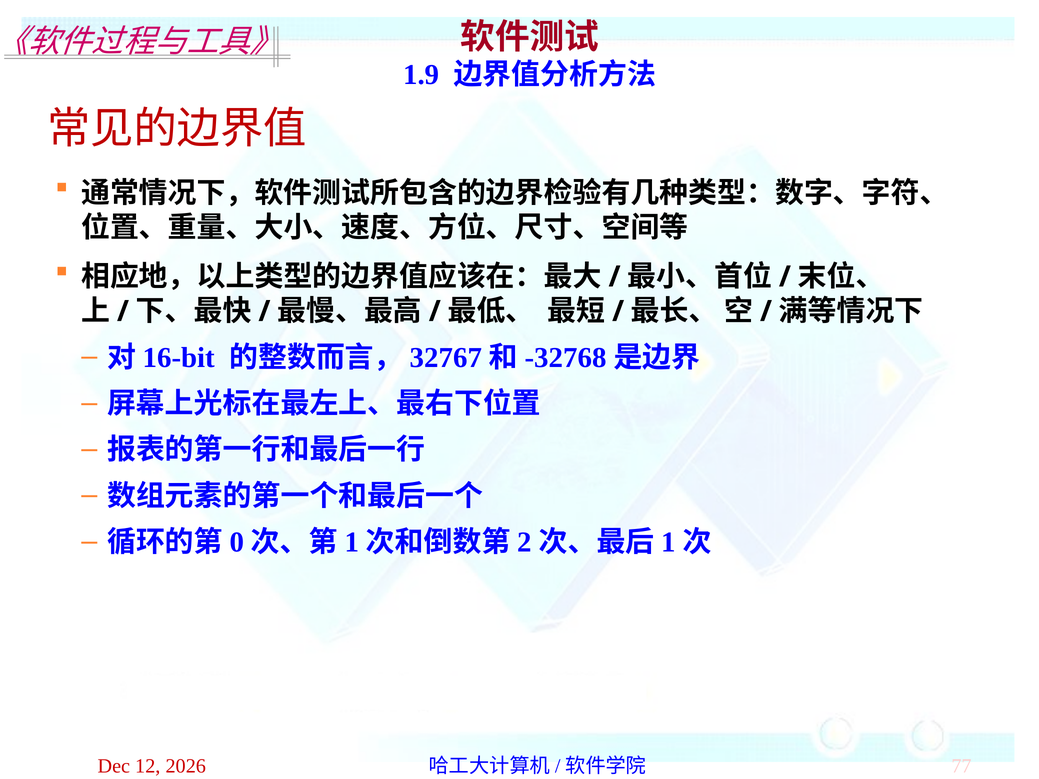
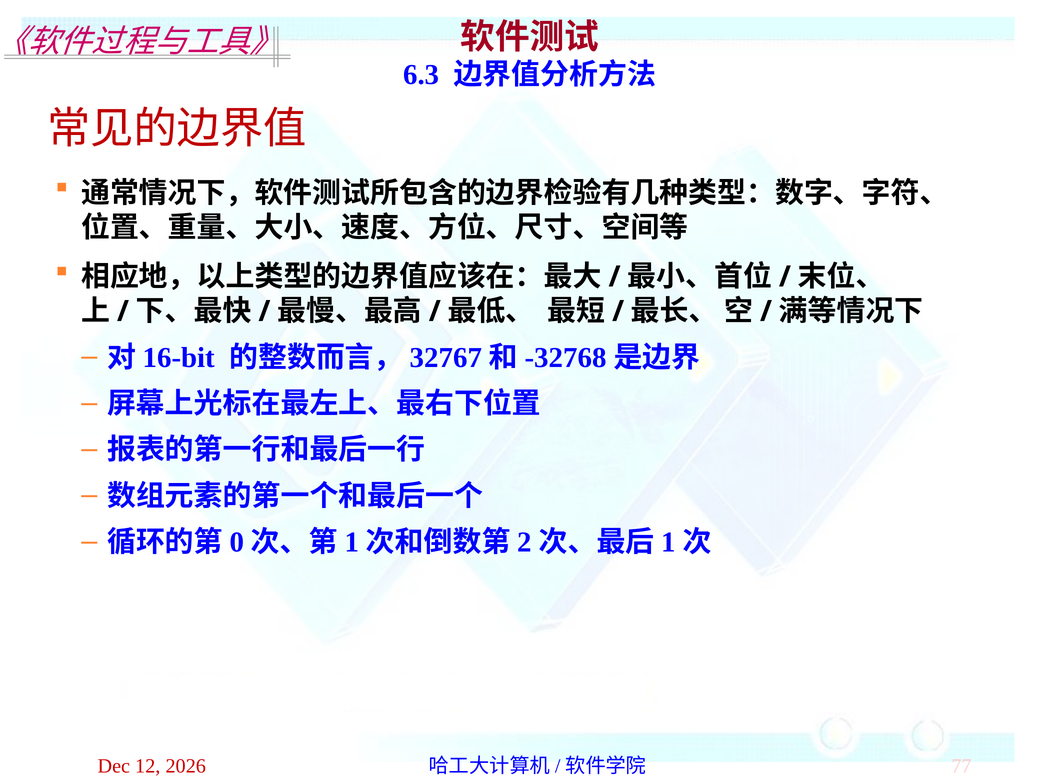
1.9: 1.9 -> 6.3 (421, 75)
